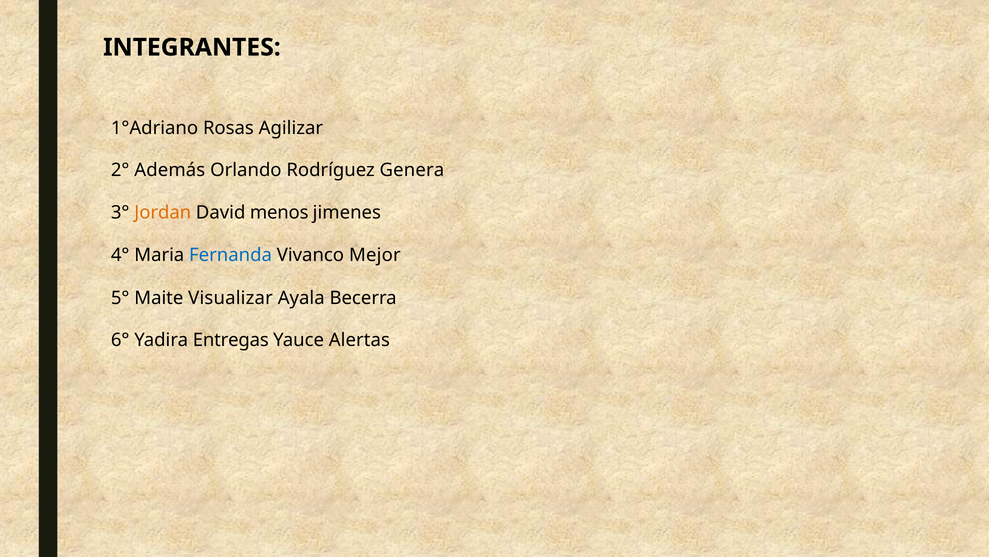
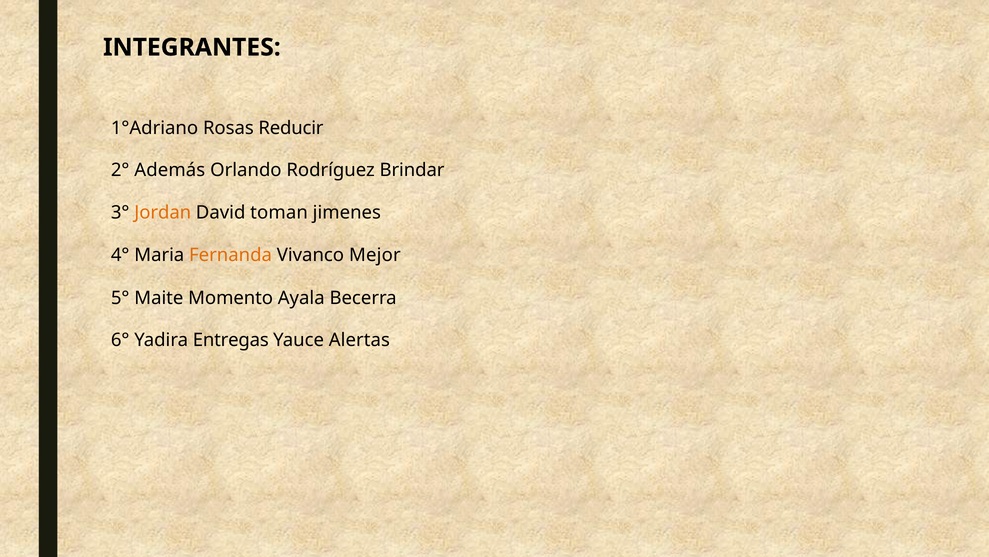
Agilizar: Agilizar -> Reducir (291, 128)
Genera: Genera -> Brindar (412, 170)
menos: menos -> toman (279, 212)
Fernanda colour: blue -> orange (231, 255)
Visualizar: Visualizar -> Momento (231, 298)
